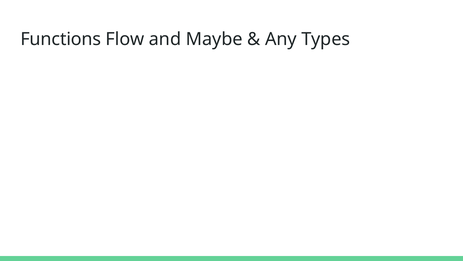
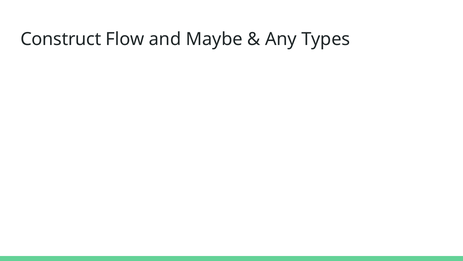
Functions: Functions -> Construct (61, 39)
